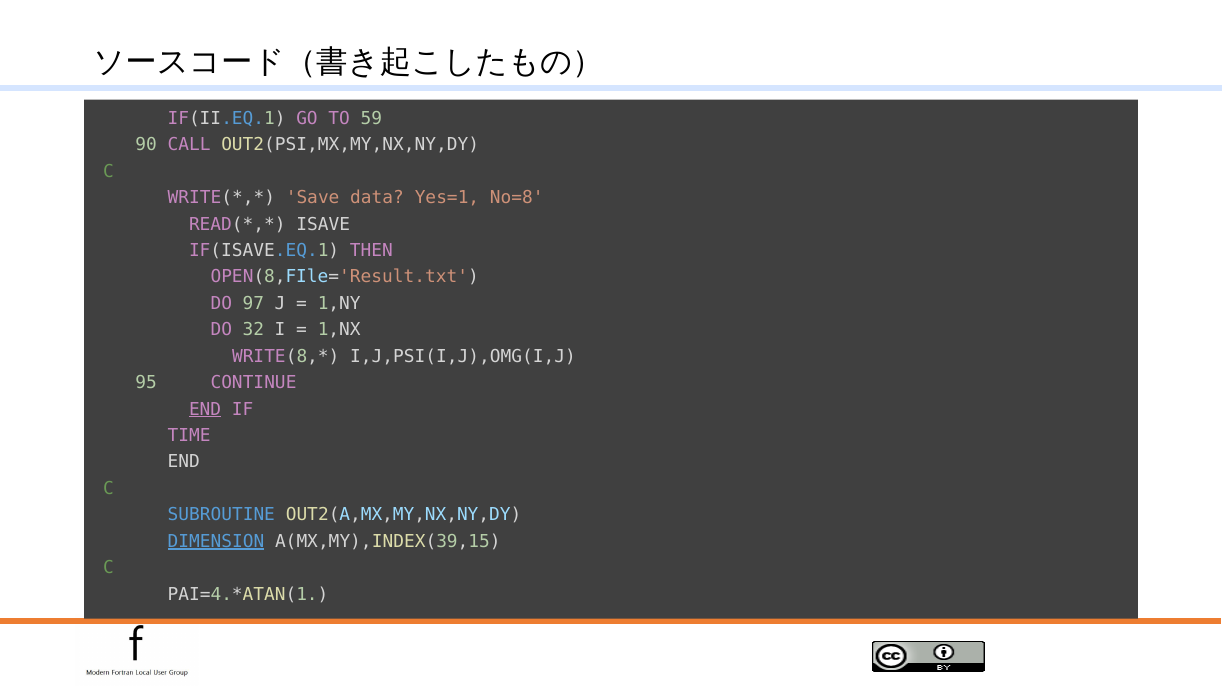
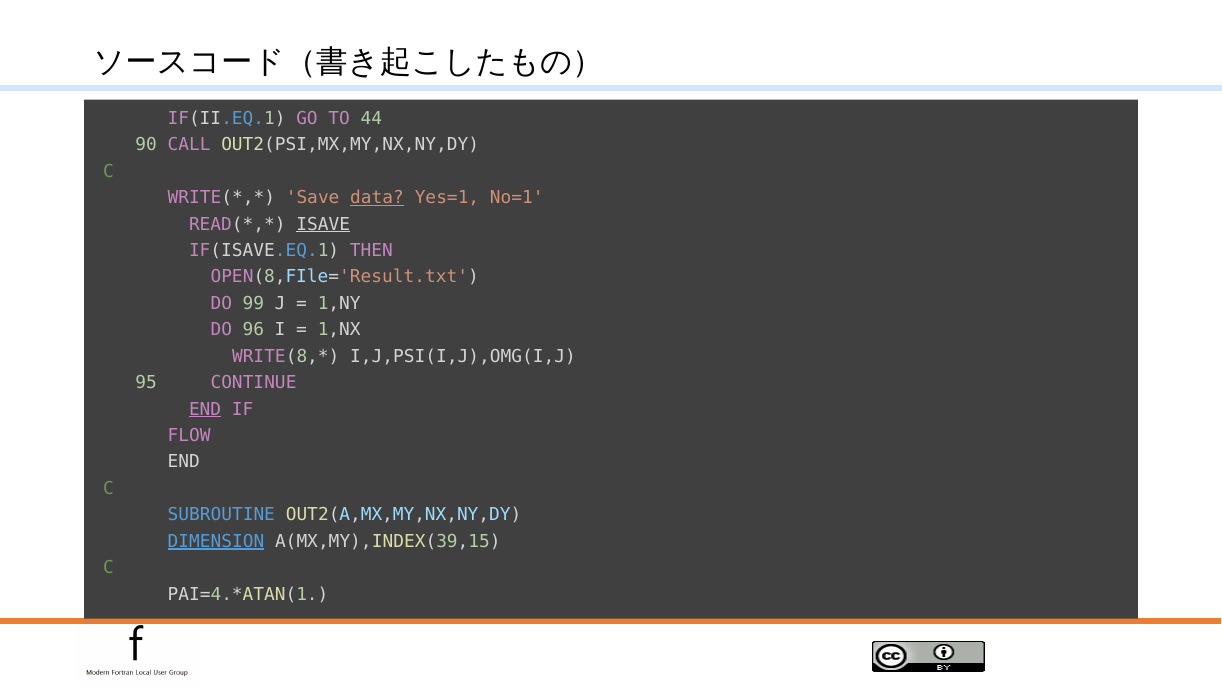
59: 59 -> 44 (371, 118)
data underline: none -> present (377, 198)
No=8: No=8 -> No=1 (517, 198)
ISAVE underline: none -> present (323, 224)
97: 97 -> 99 (253, 304)
32: 32 -> 96 (253, 330)
TIME: TIME -> FLOW (189, 436)
